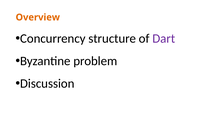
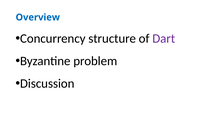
Overview colour: orange -> blue (38, 17)
